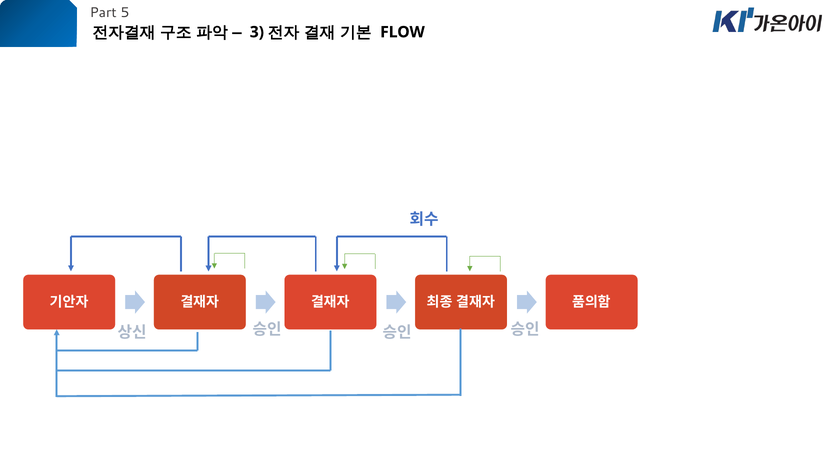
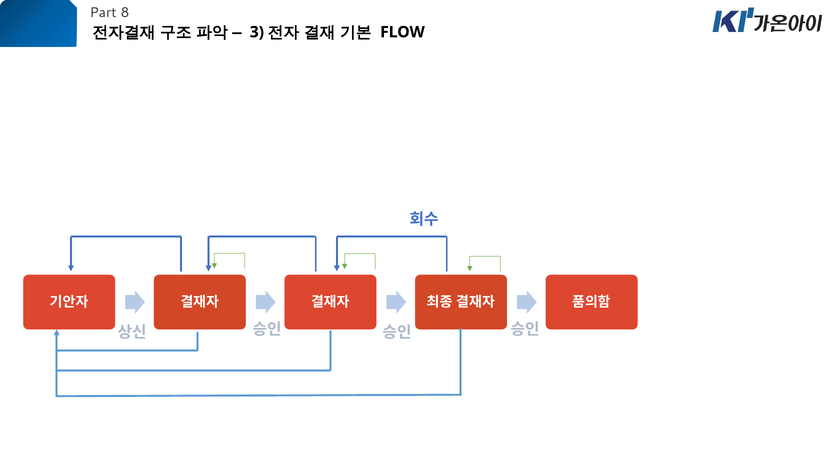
5: 5 -> 8 (125, 12)
